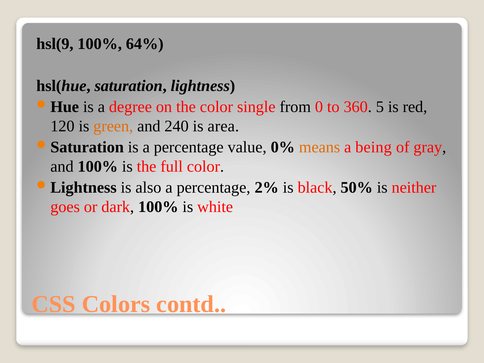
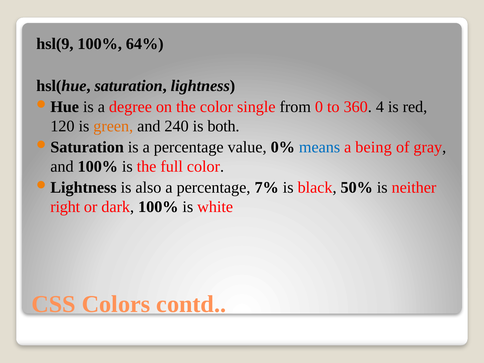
5: 5 -> 4 (380, 107)
area: area -> both (223, 126)
means colour: orange -> blue (320, 147)
2%: 2% -> 7% (267, 188)
goes: goes -> right (65, 207)
